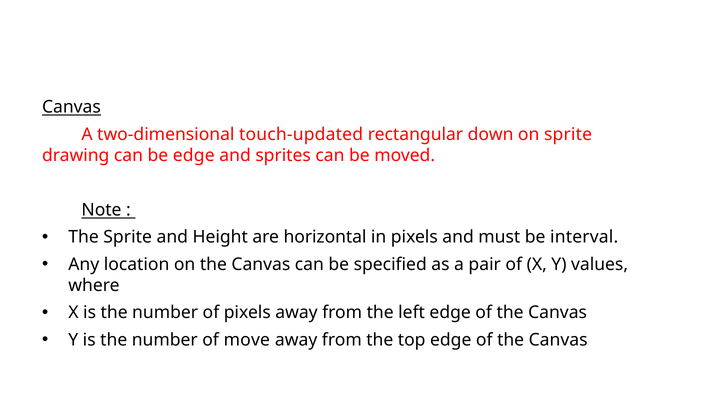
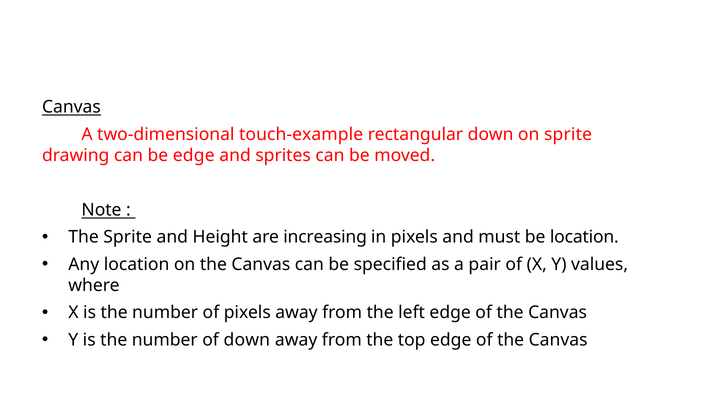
touch-updated: touch-updated -> touch-example (301, 135)
horizontal: horizontal -> increasing (325, 237)
be interval: interval -> location (584, 237)
of move: move -> down (247, 340)
